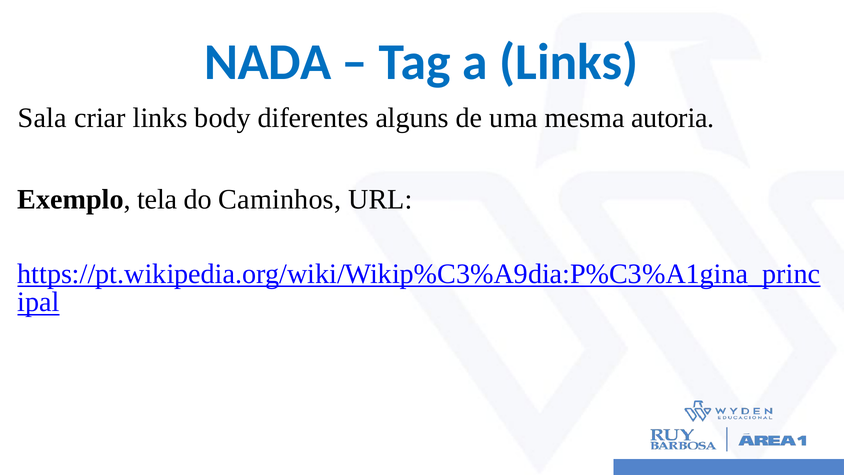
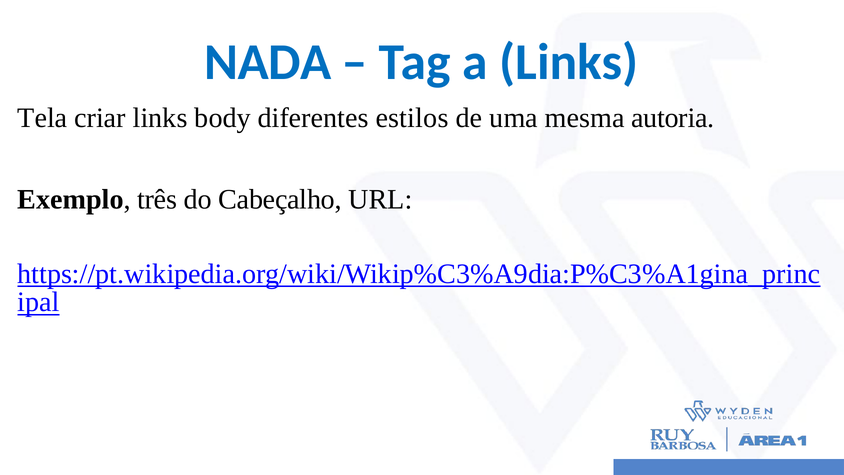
Sala: Sala -> Tela (42, 118)
alguns: alguns -> estilos (412, 118)
tela: tela -> três (157, 199)
Caminhos: Caminhos -> Cabeçalho (280, 199)
